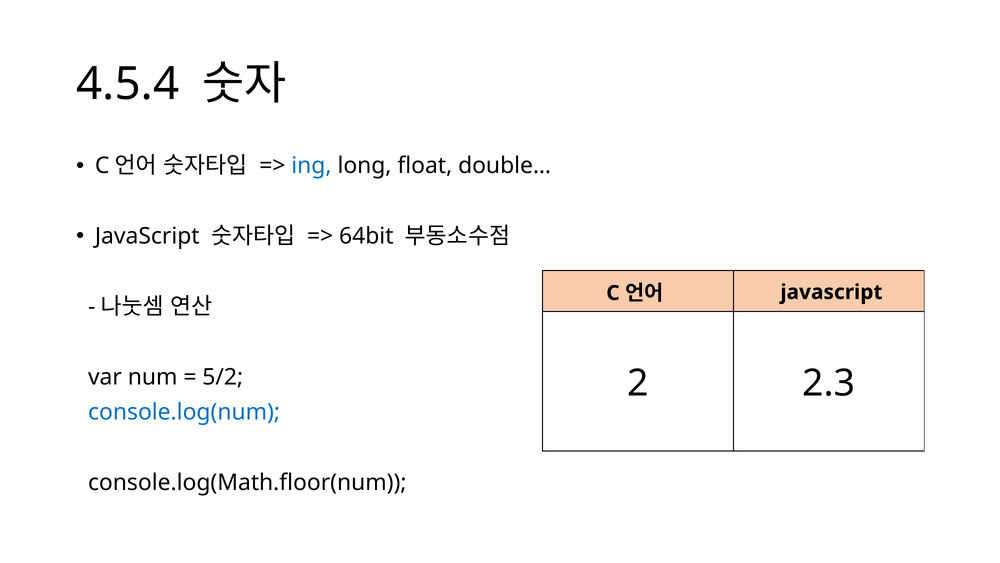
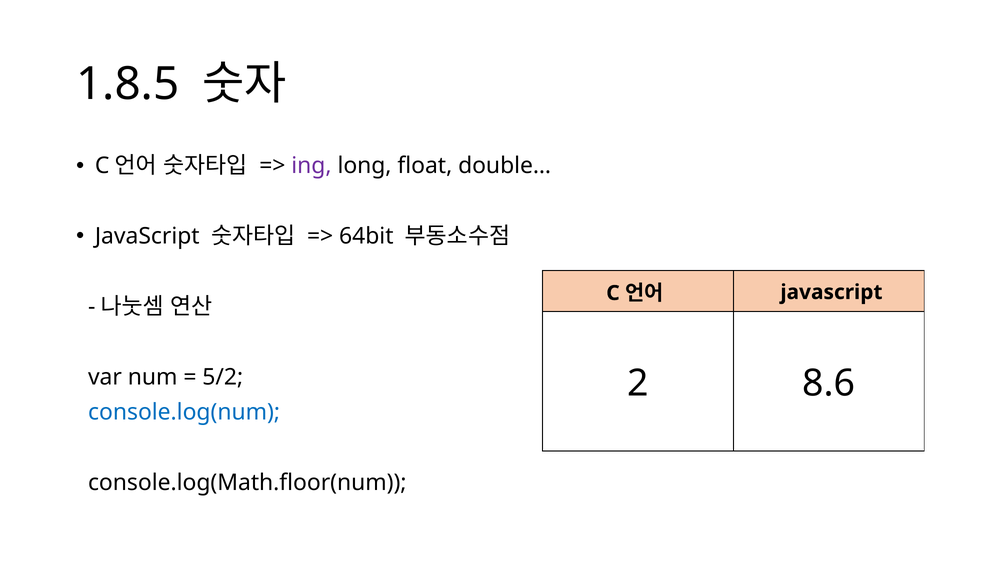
4.5.4: 4.5.4 -> 1.8.5 (128, 84)
ing colour: blue -> purple (311, 166)
2.3: 2.3 -> 8.6 (829, 383)
